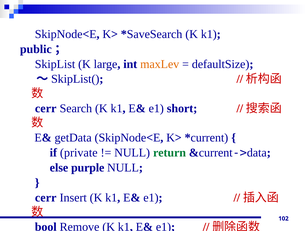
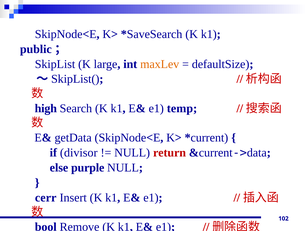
cerr: cerr -> high (46, 108)
short: short -> temp (182, 108)
private: private -> divisor (79, 152)
return colour: green -> red (170, 152)
